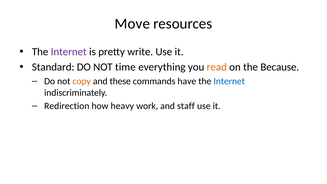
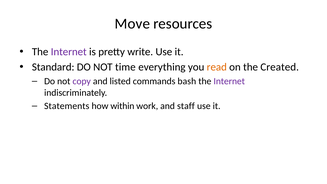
Because: Because -> Created (280, 67)
copy colour: orange -> purple (82, 81)
these: these -> listed (120, 81)
have: have -> bash (187, 81)
Internet colour: blue -> purple (229, 81)
Redirection: Redirection -> Statements (67, 106)
heavy: heavy -> within (122, 106)
